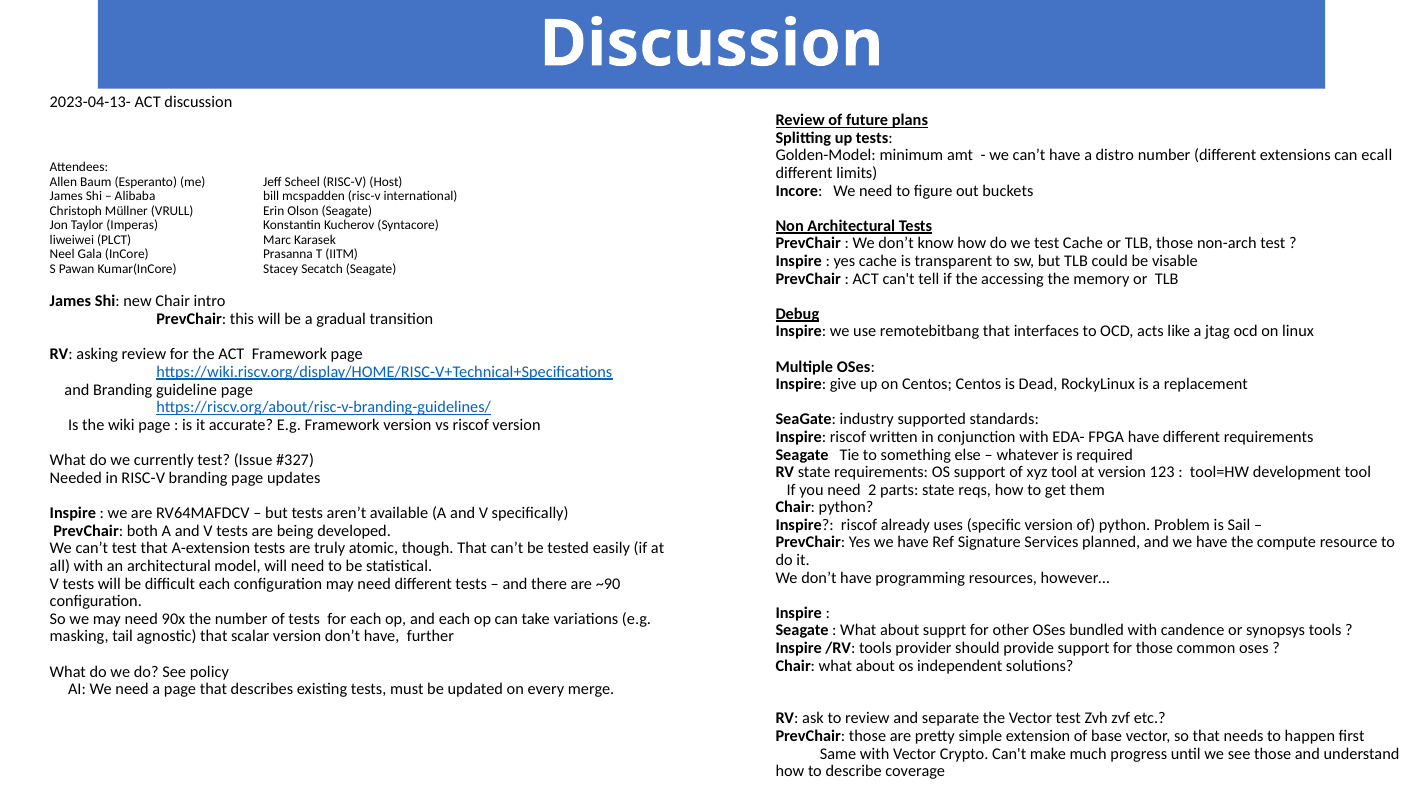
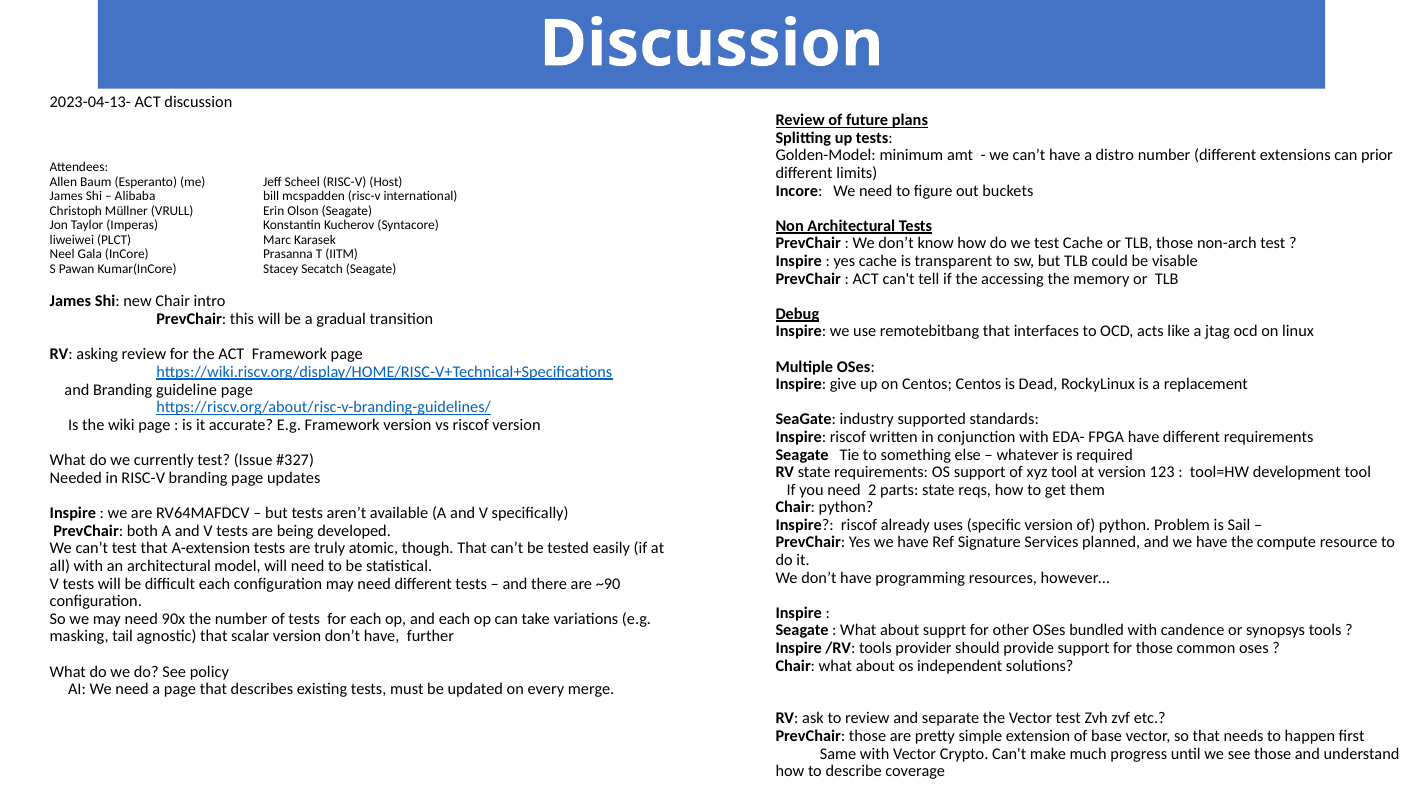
ecall: ecall -> prior (1377, 156)
